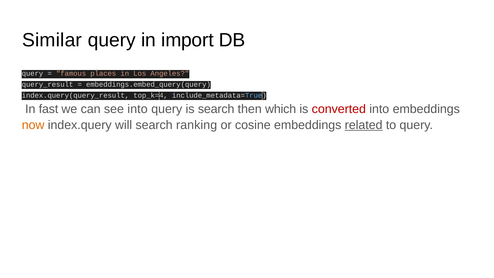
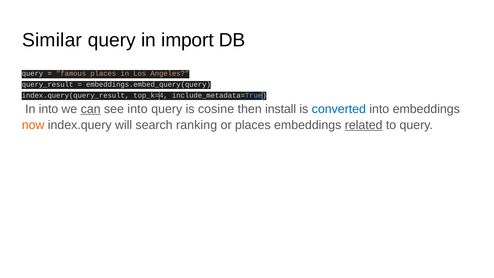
In fast: fast -> into (49, 109)
can underline: none -> present (91, 109)
is search: search -> cosine (216, 109)
which: which -> install (281, 109)
converted colour: red -> blue (339, 109)
or cosine: cosine -> places (253, 125)
